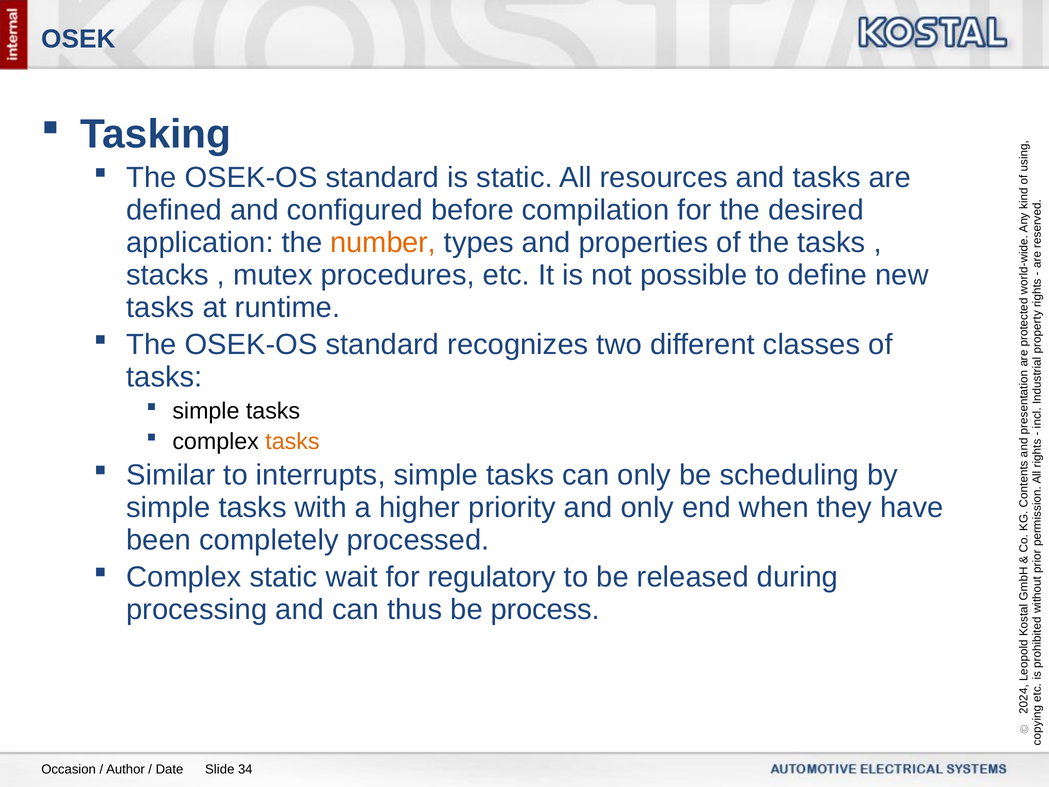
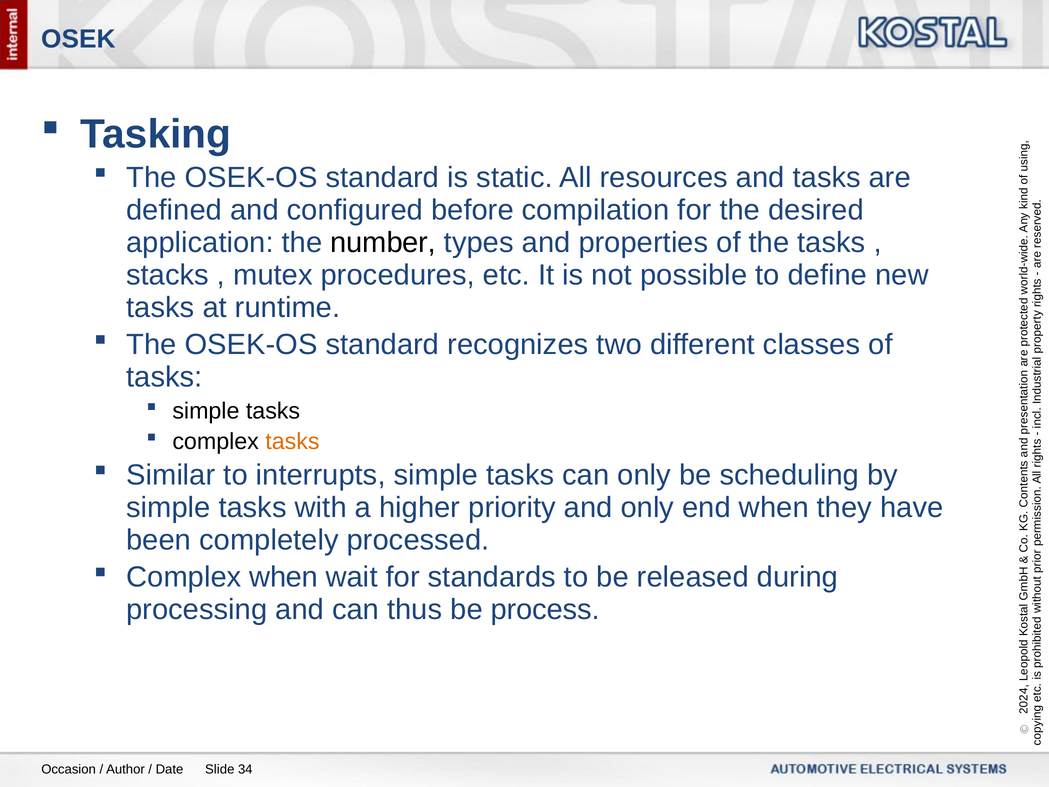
number colour: orange -> black (383, 243)
Complex static: static -> when (284, 577)
regulatory: regulatory -> standards (492, 577)
